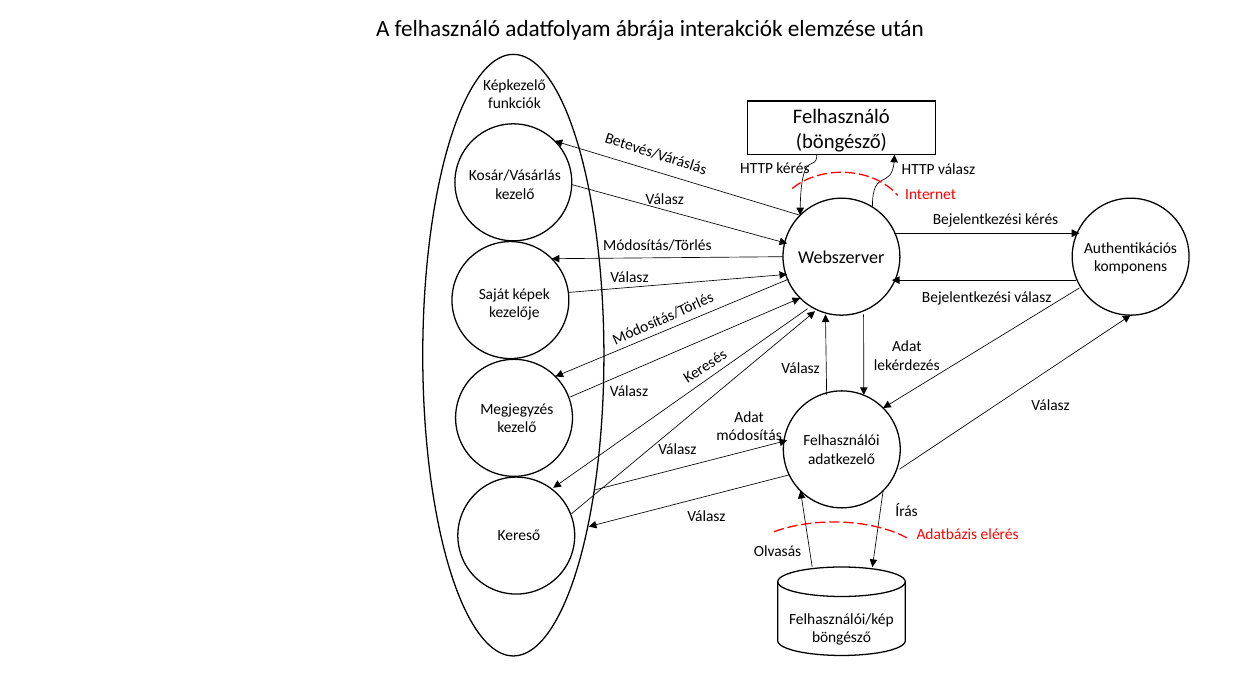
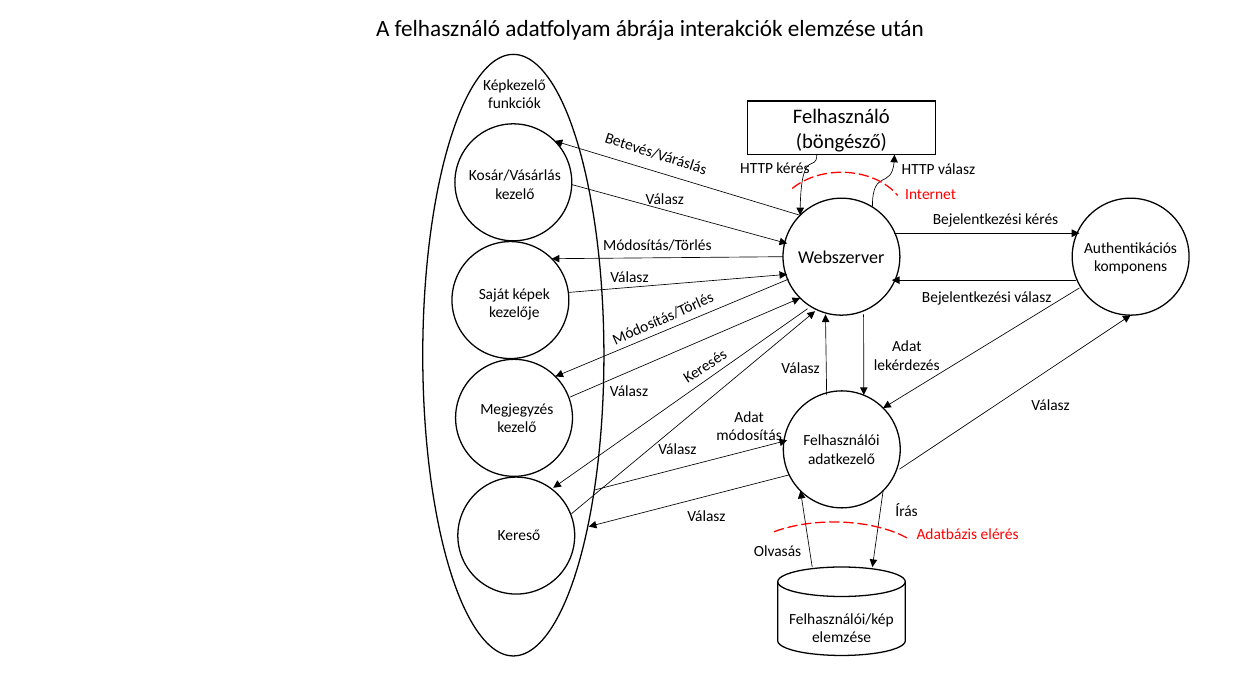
böngésző: böngésző -> elemzése (842, 637)
